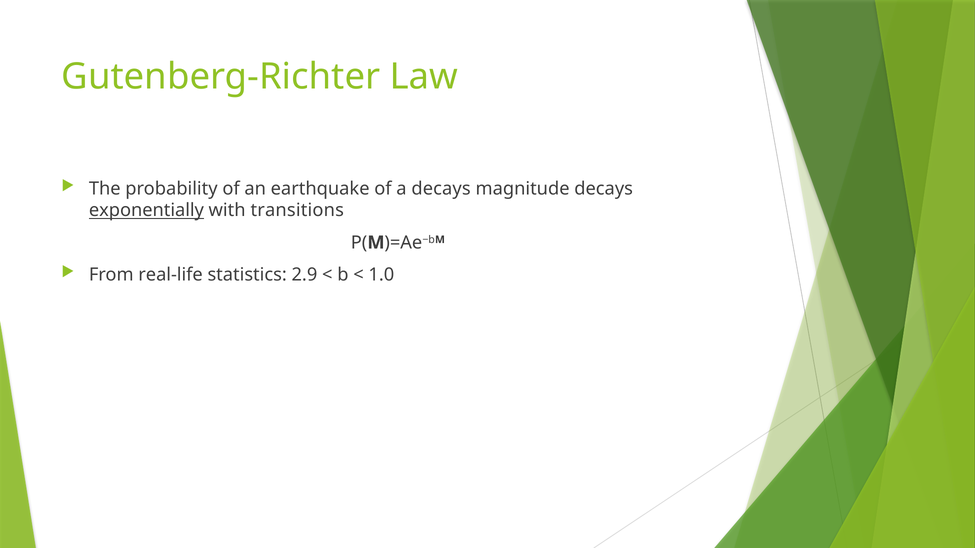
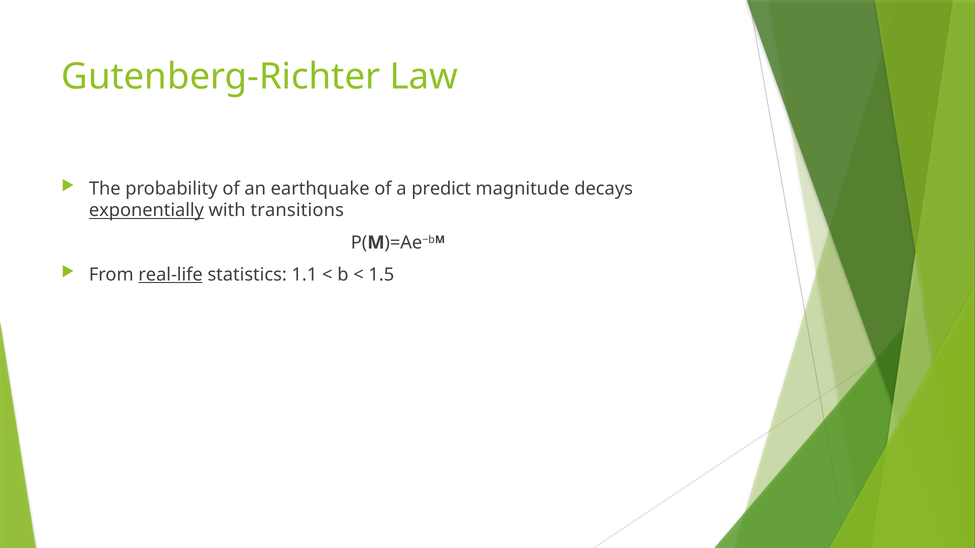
a decays: decays -> predict (441, 189)
real-life underline: none -> present (171, 275)
2.9: 2.9 -> 1.1 (304, 275)
1.0: 1.0 -> 1.5 (381, 275)
